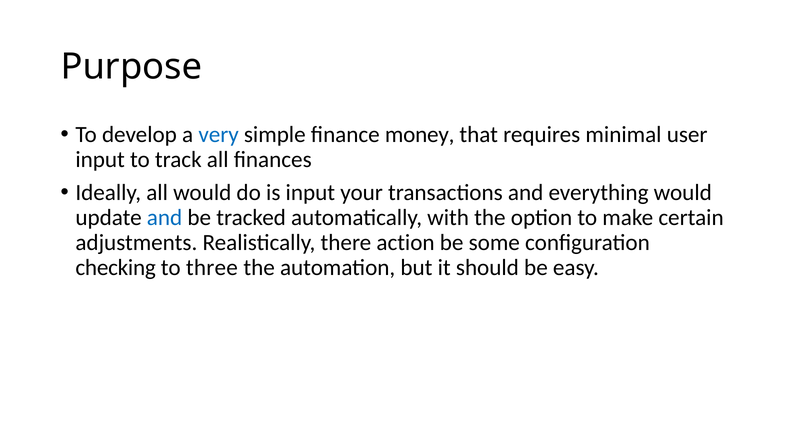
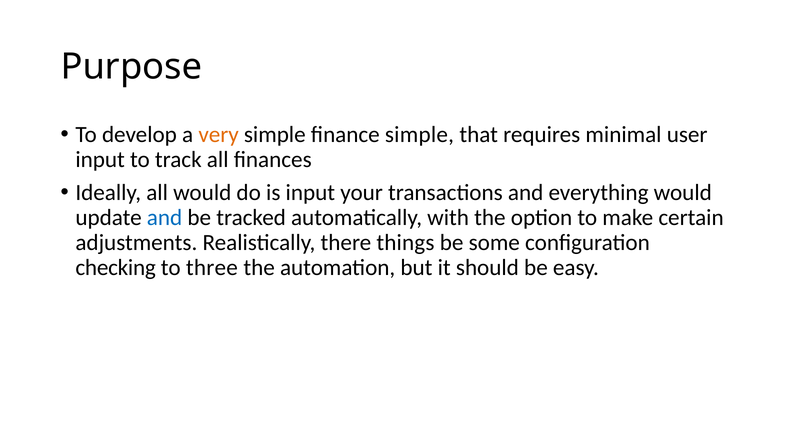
very colour: blue -> orange (219, 134)
finance money: money -> simple (419, 134)
action: action -> things (405, 243)
